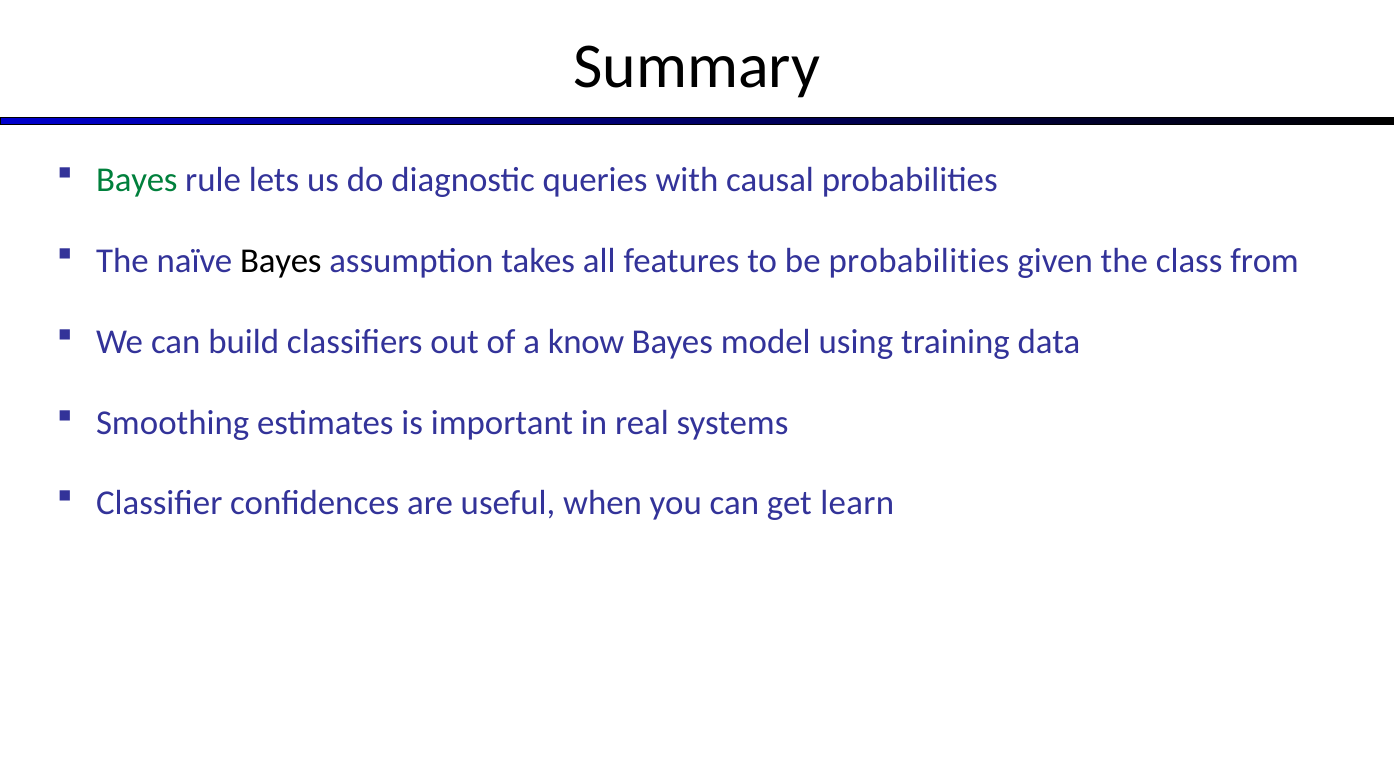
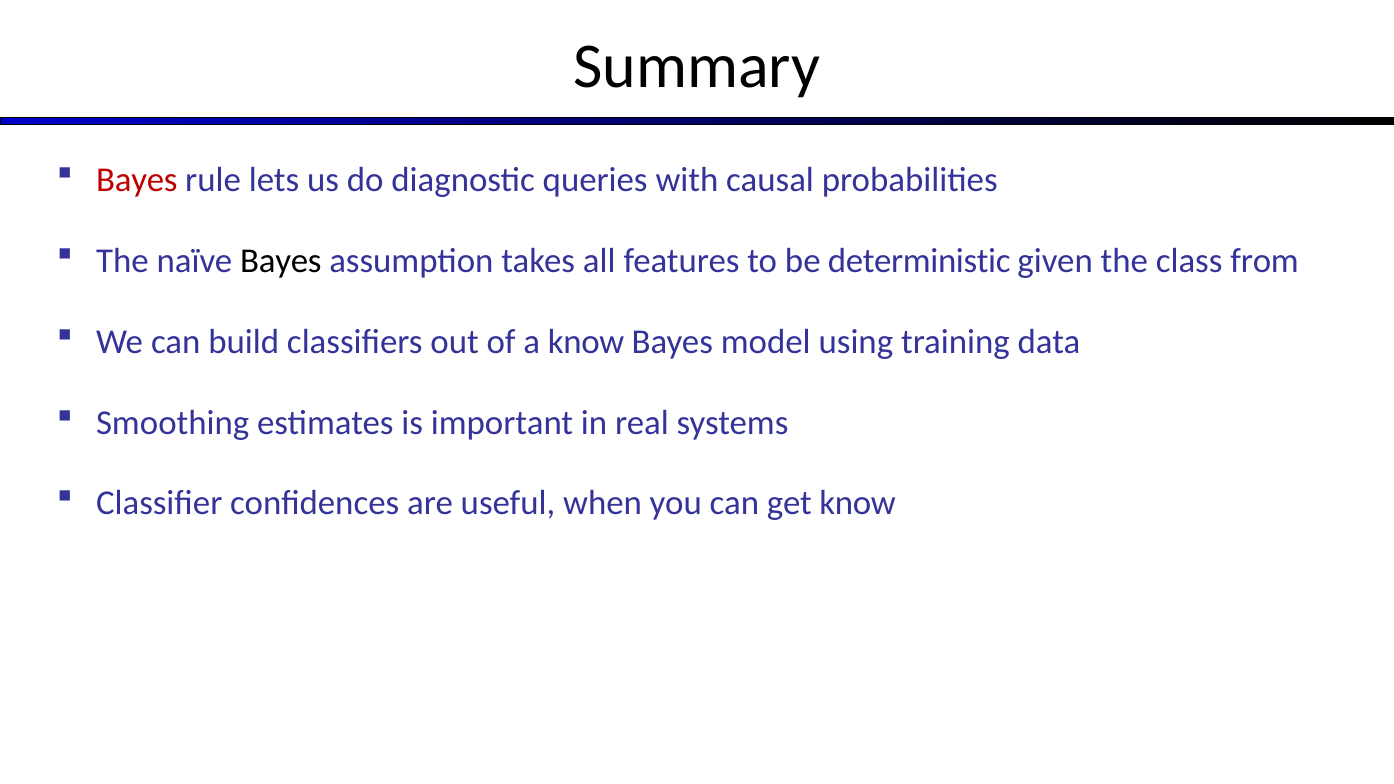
Bayes colour: green -> red (137, 180)
be probabilities: probabilities -> deterministic (919, 261)
get learn: learn -> know (858, 503)
